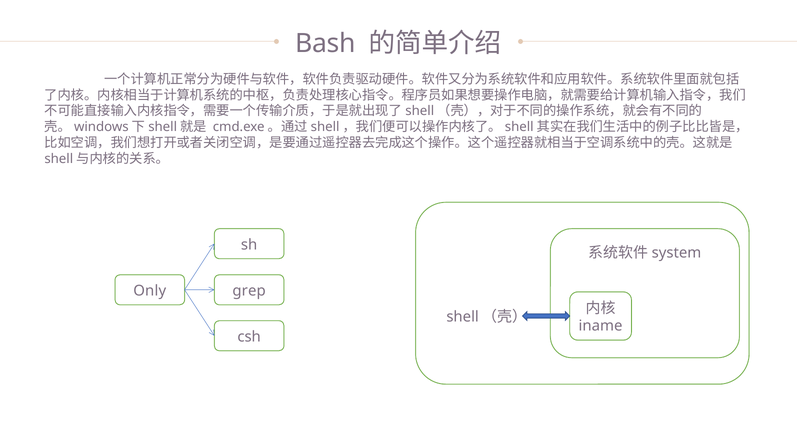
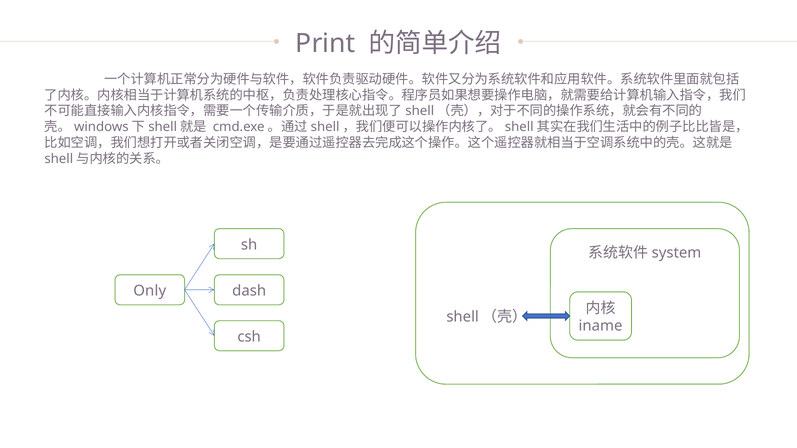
Bash: Bash -> Print (325, 43)
grep: grep -> dash (249, 291)
